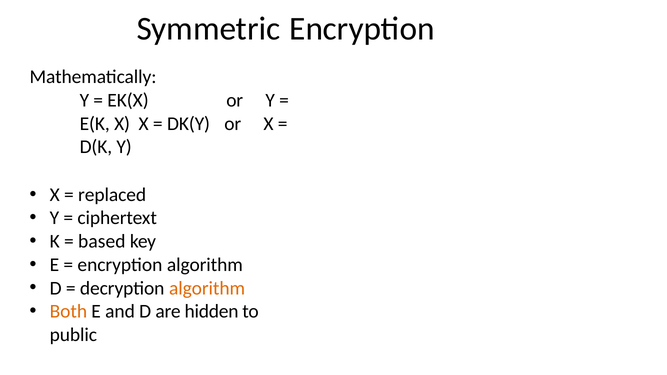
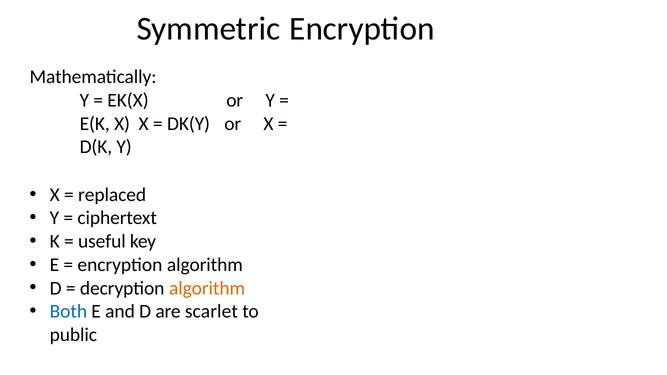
based: based -> useful (102, 242)
Both colour: orange -> blue (68, 312)
hidden: hidden -> scarlet (211, 312)
